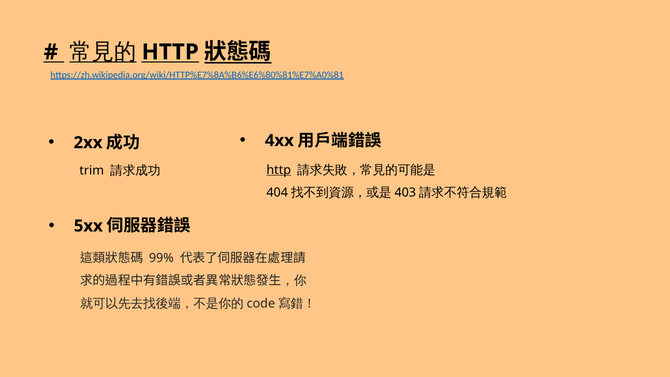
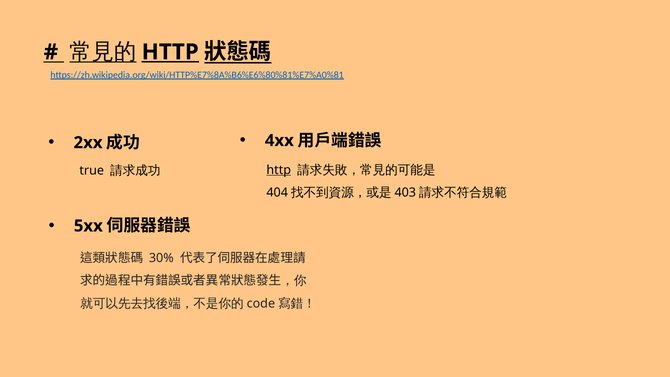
HTTP underline: none -> present (170, 52)
trim: trim -> true (92, 171)
99%: 99% -> 30% (161, 258)
